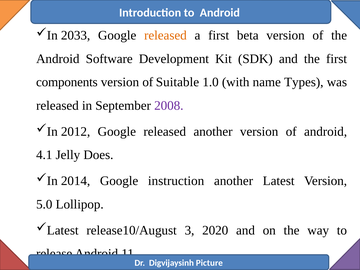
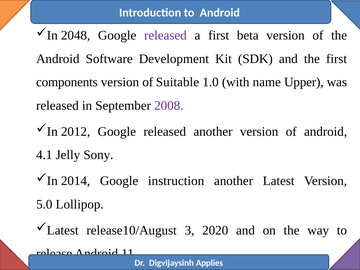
2033: 2033 -> 2048 (76, 35)
released colour: orange -> purple (165, 35)
Types: Types -> Upper (304, 82)
Does: Does -> Sony (98, 155)
Picture: Picture -> Applies (209, 263)
